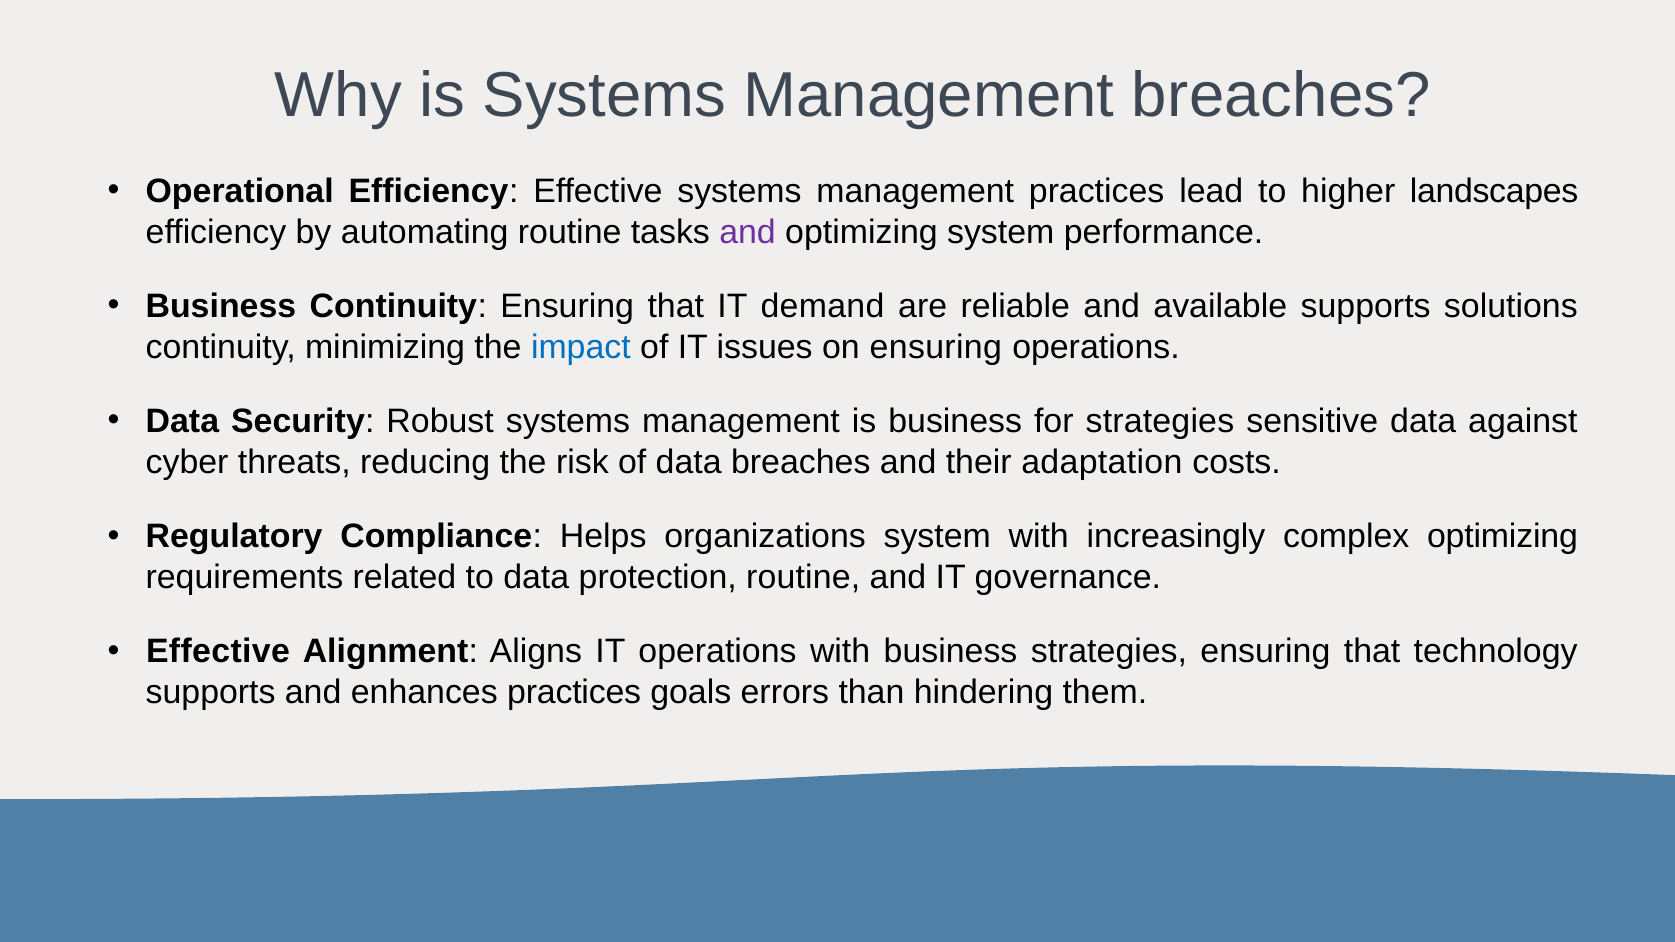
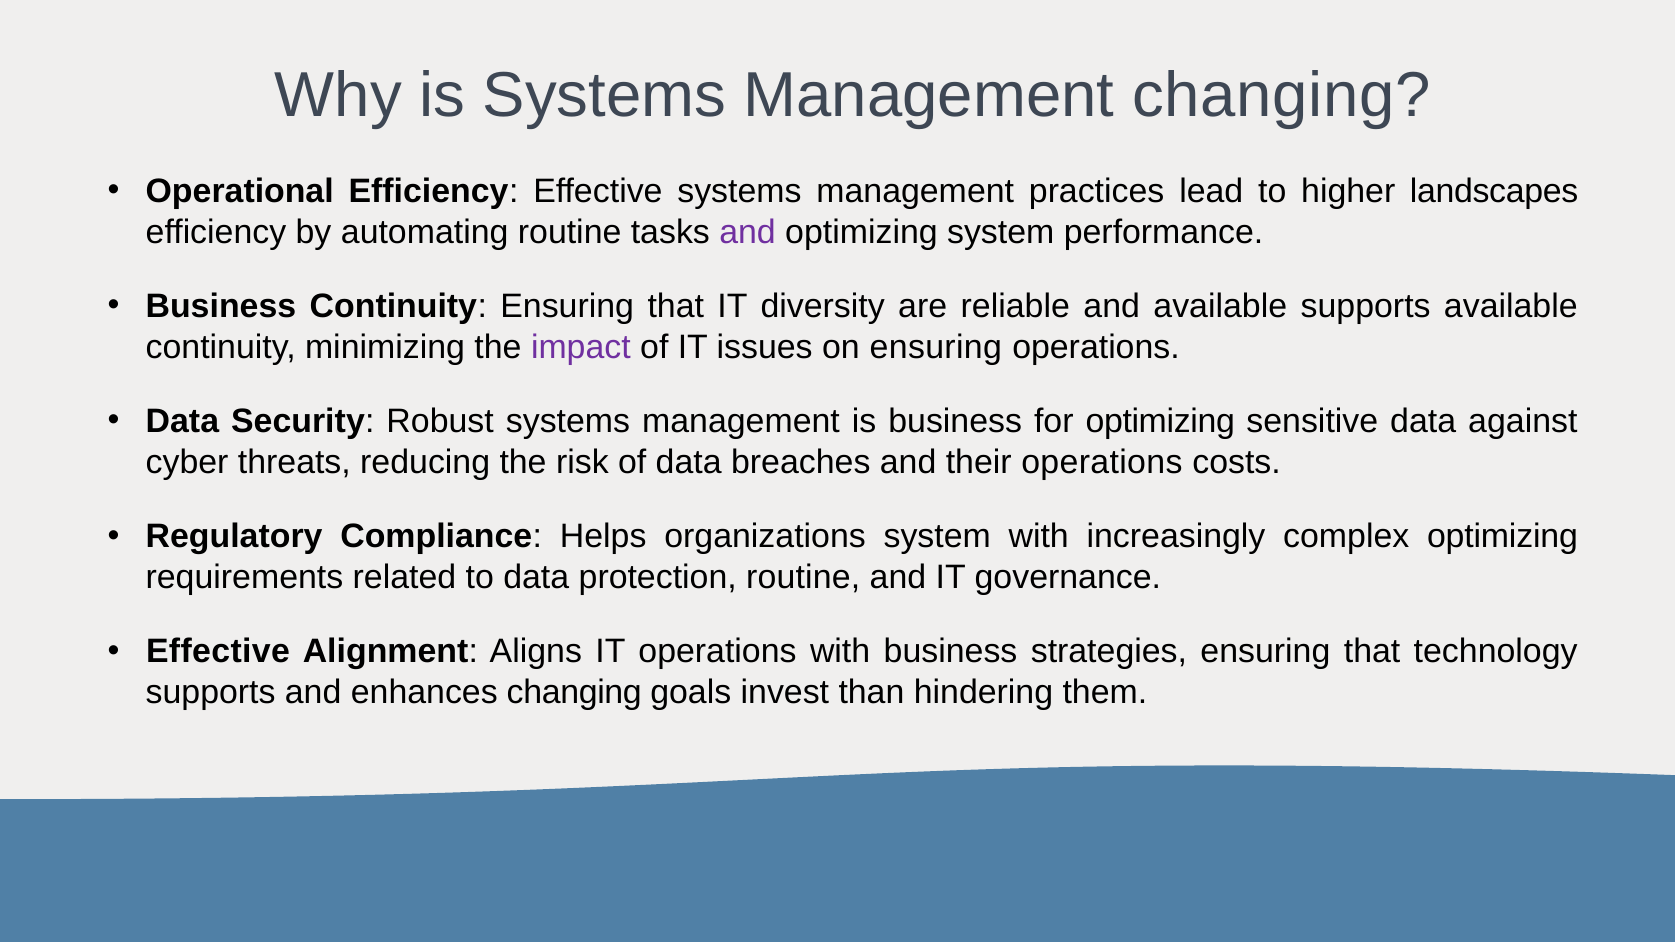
Management breaches: breaches -> changing (1281, 96)
demand: demand -> diversity (823, 307)
supports solutions: solutions -> available (1511, 307)
impact colour: blue -> purple (581, 347)
for strategies: strategies -> optimizing (1160, 422)
their adaptation: adaptation -> operations (1102, 462)
enhances practices: practices -> changing (574, 693)
errors: errors -> invest (785, 693)
